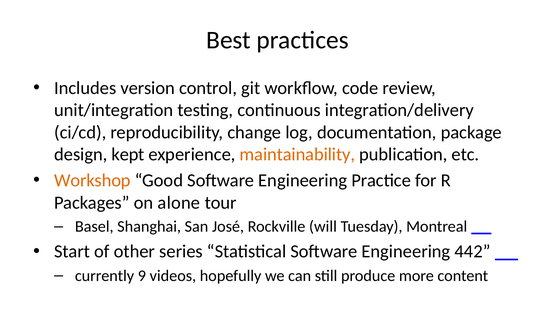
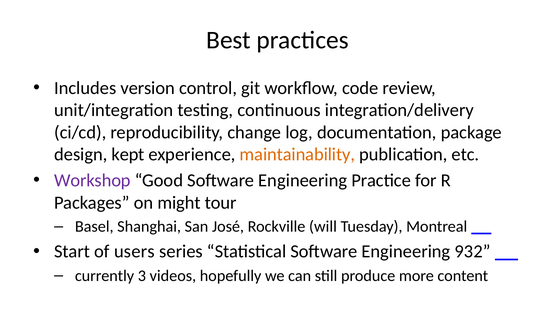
Workshop colour: orange -> purple (92, 181)
alone: alone -> might (179, 203)
other: other -> users (134, 252)
442: 442 -> 932 (473, 252)
9: 9 -> 3 (142, 276)
